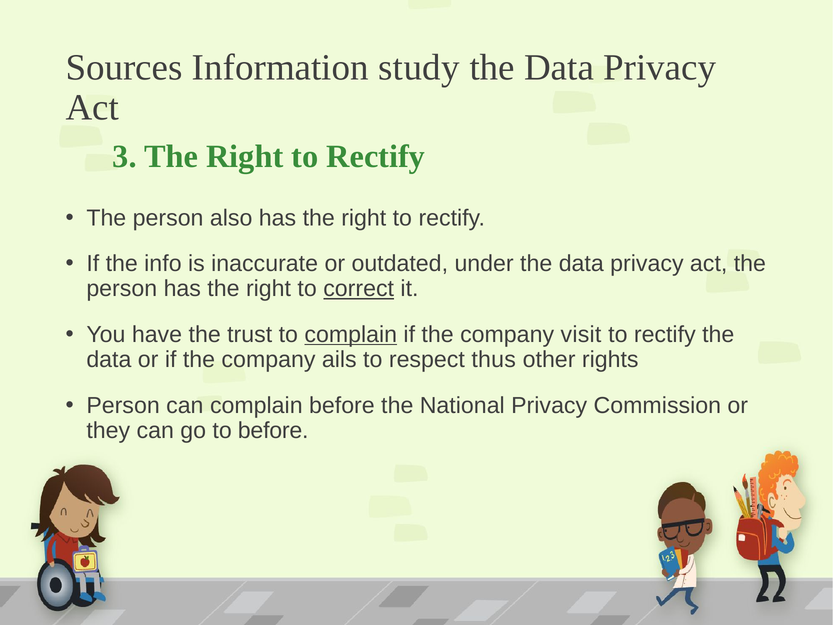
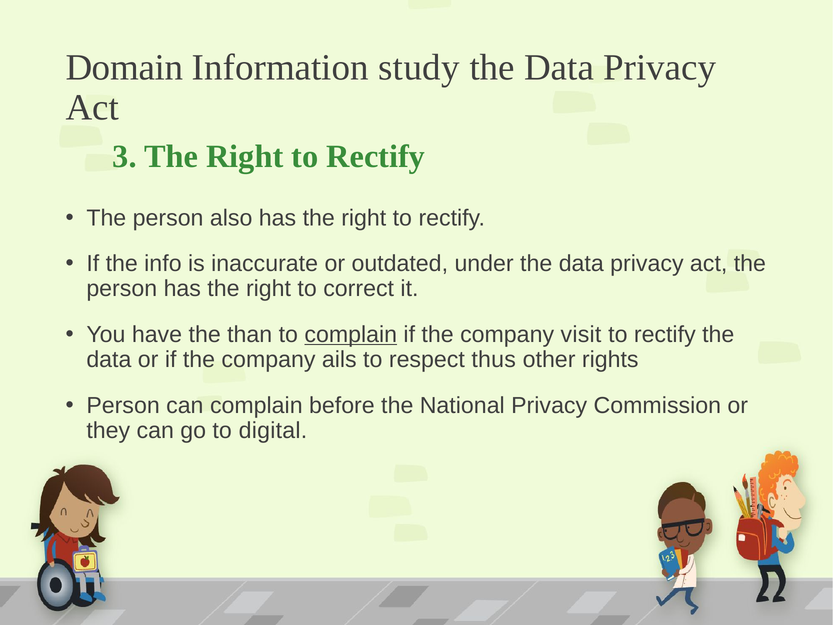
Sources: Sources -> Domain (124, 67)
correct underline: present -> none (359, 289)
trust: trust -> than (250, 334)
to before: before -> digital (273, 430)
